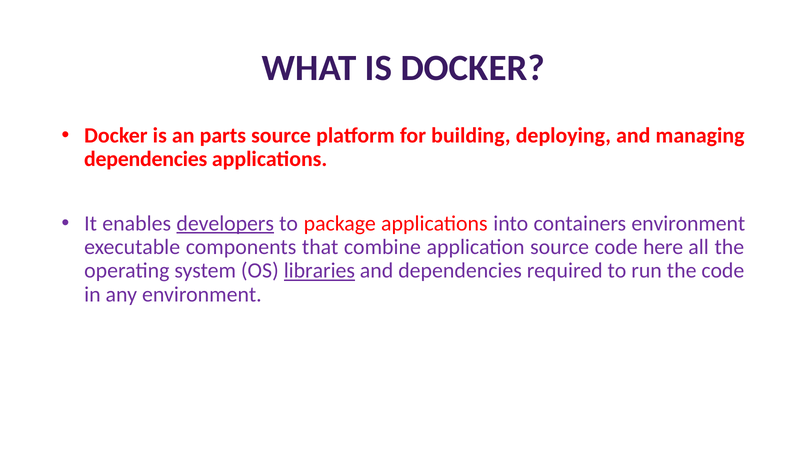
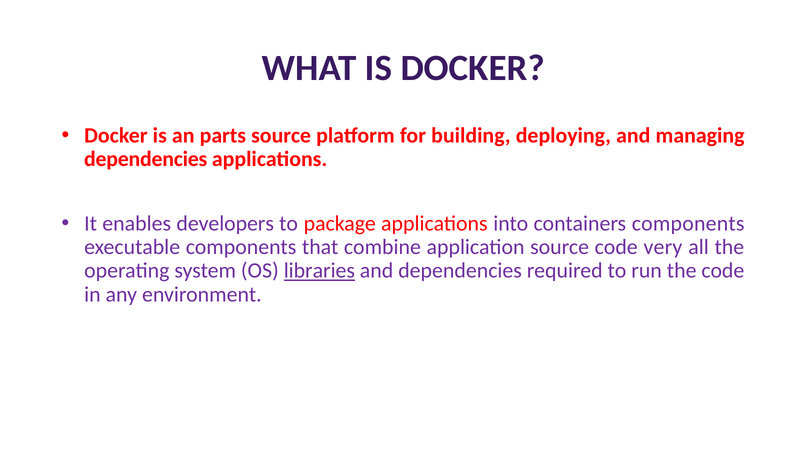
developers underline: present -> none (225, 223)
containers environment: environment -> components (688, 223)
here: here -> very (663, 247)
